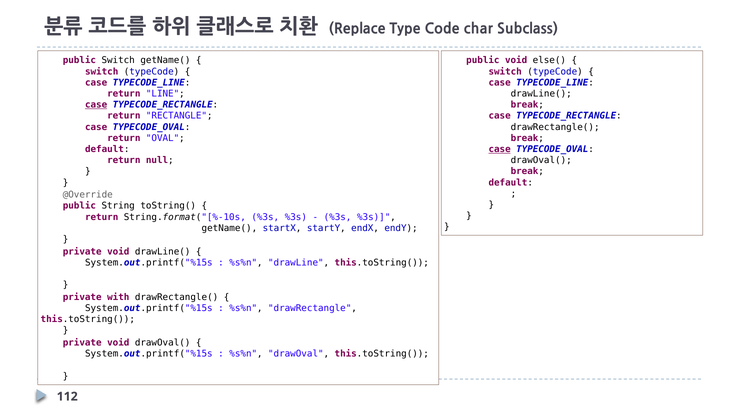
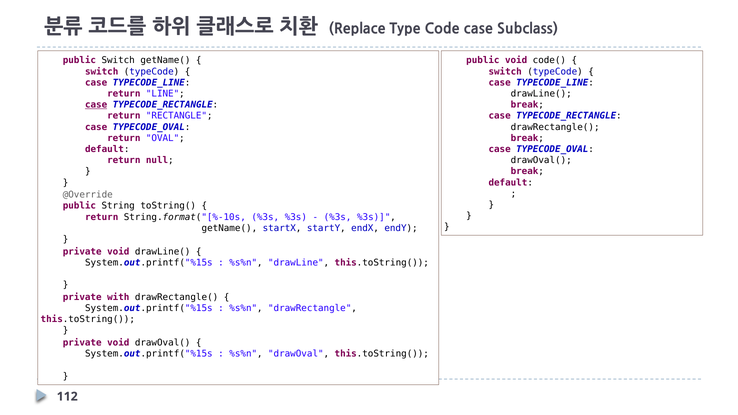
Code char: char -> case (478, 29)
else(: else( -> code( (549, 60)
case underline: present -> none (500, 149)
